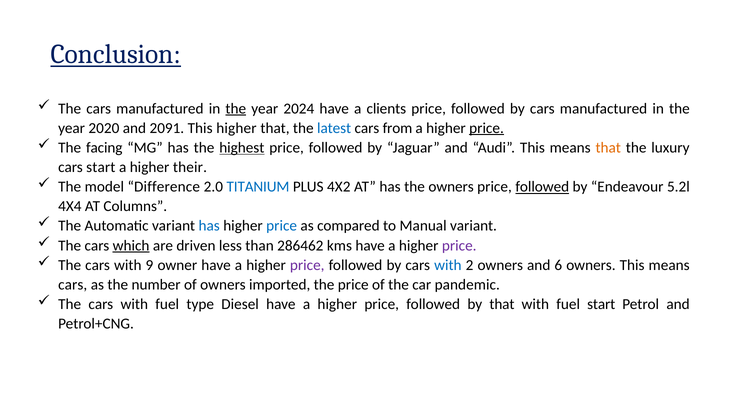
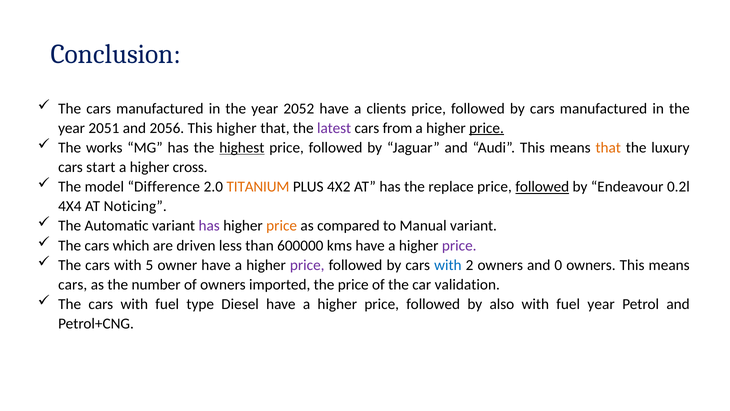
Conclusion underline: present -> none (116, 54)
the underline: present -> none (236, 108)
2024: 2024 -> 2052 (299, 108)
2020: 2020 -> 2051 (104, 128)
2091: 2091 -> 2056 (167, 128)
latest colour: blue -> purple (334, 128)
facing: facing -> works (104, 148)
their: their -> cross (190, 167)
TITANIUM colour: blue -> orange (258, 187)
the owners: owners -> replace (451, 187)
5.2l: 5.2l -> 0.2l (678, 187)
Columns: Columns -> Noticing (135, 206)
has colour: blue -> purple (209, 226)
price colour: blue -> orange (282, 226)
which underline: present -> none (131, 245)
286462: 286462 -> 600000 (300, 245)
9: 9 -> 5 (149, 265)
6: 6 -> 0 (558, 265)
pandemic: pandemic -> validation (467, 284)
by that: that -> also (502, 304)
fuel start: start -> year (601, 304)
